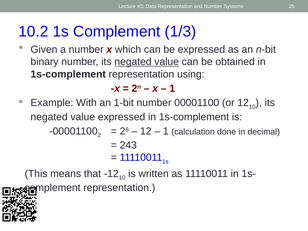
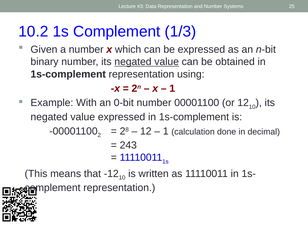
1-bit: 1-bit -> 0-bit (124, 103)
